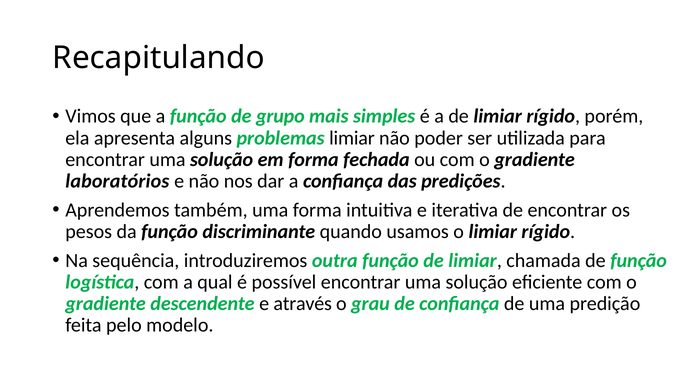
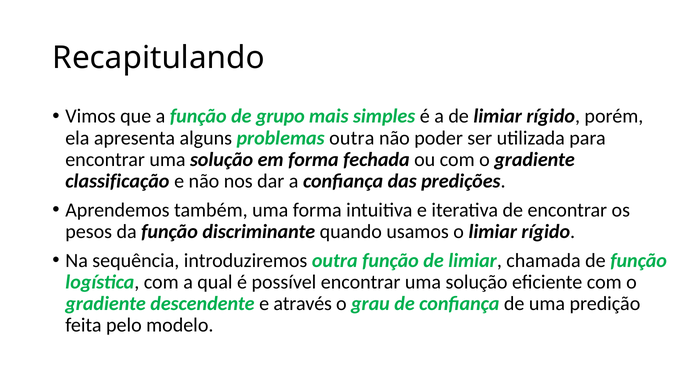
problemas limiar: limiar -> outra (352, 138)
laboratórios: laboratórios -> classificação (117, 181)
